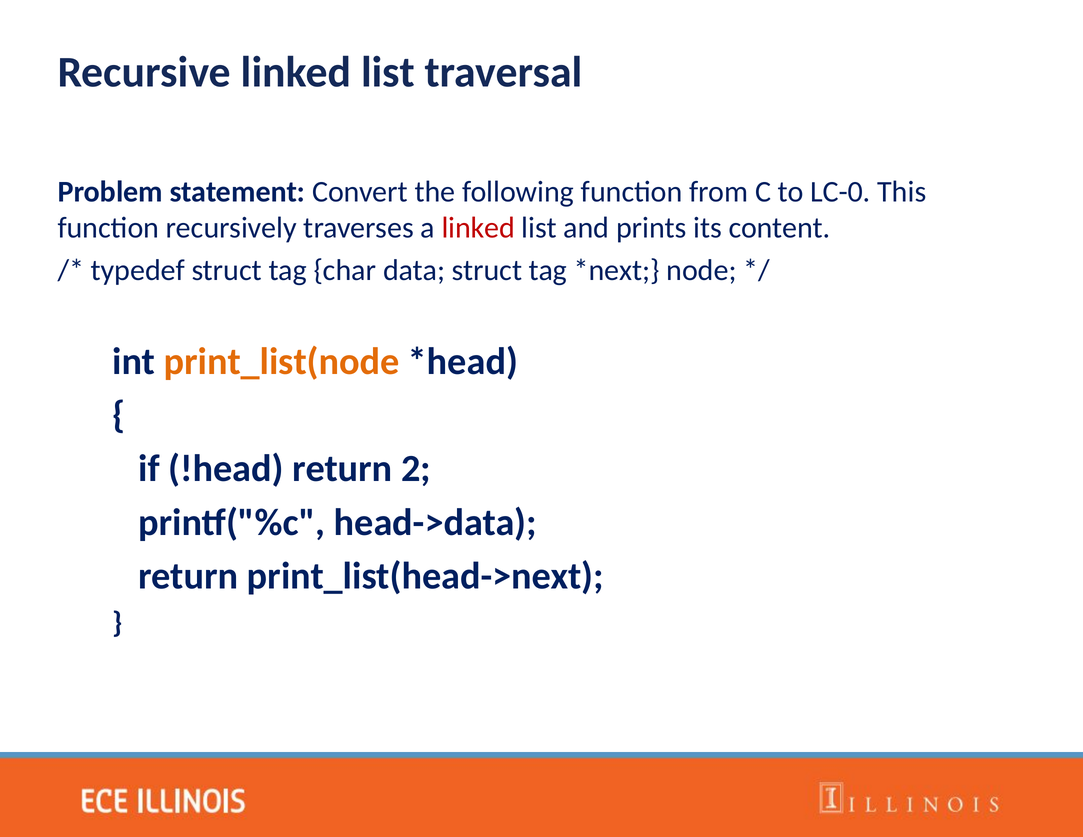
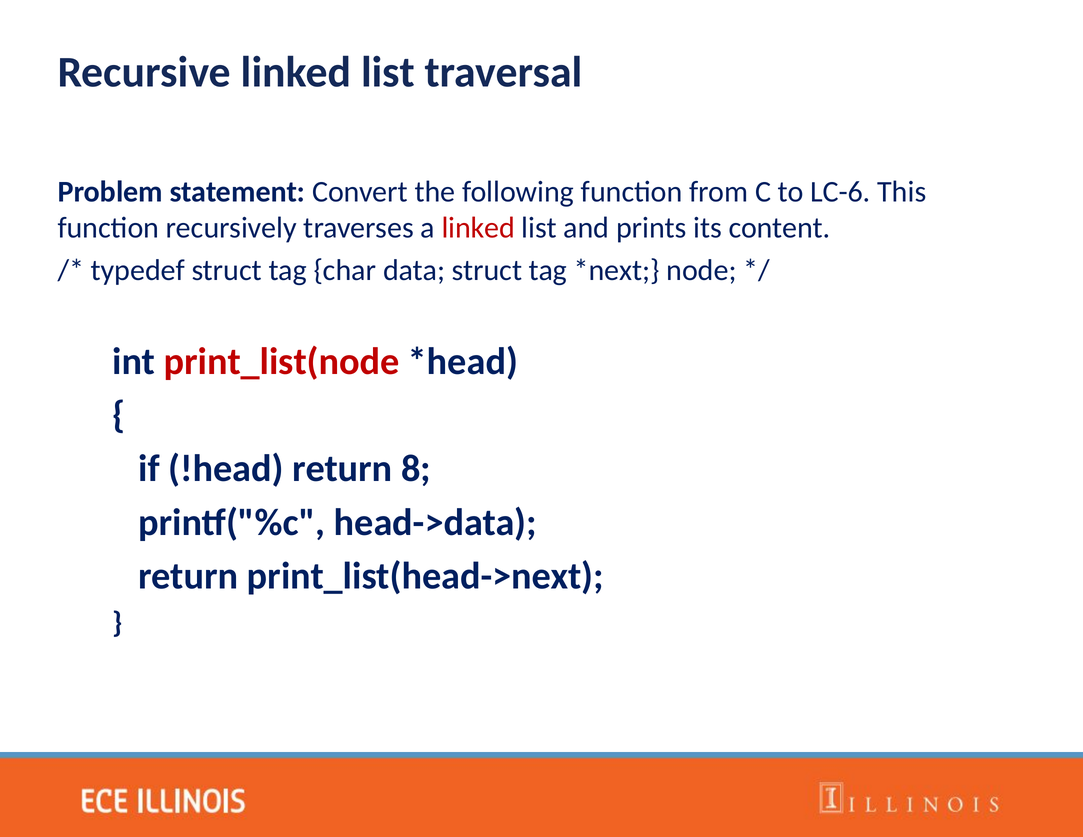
LC-0: LC-0 -> LC-6 (840, 192)
print_list(node colour: orange -> red (282, 361)
2: 2 -> 8 (416, 469)
